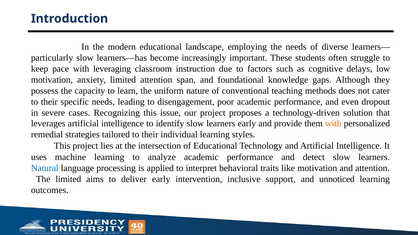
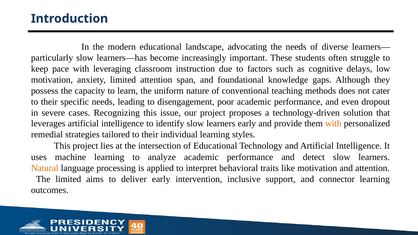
employing: employing -> advocating (247, 47)
Natural colour: blue -> orange (45, 168)
unnoticed: unnoticed -> connector (337, 179)
